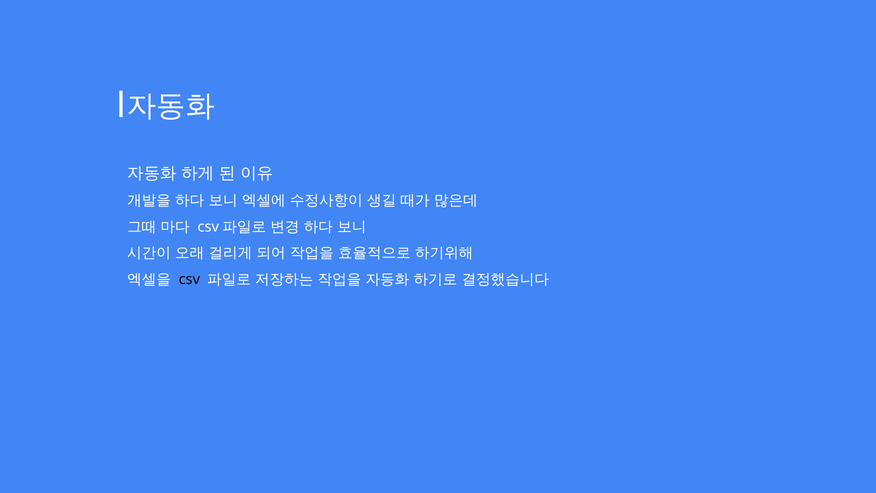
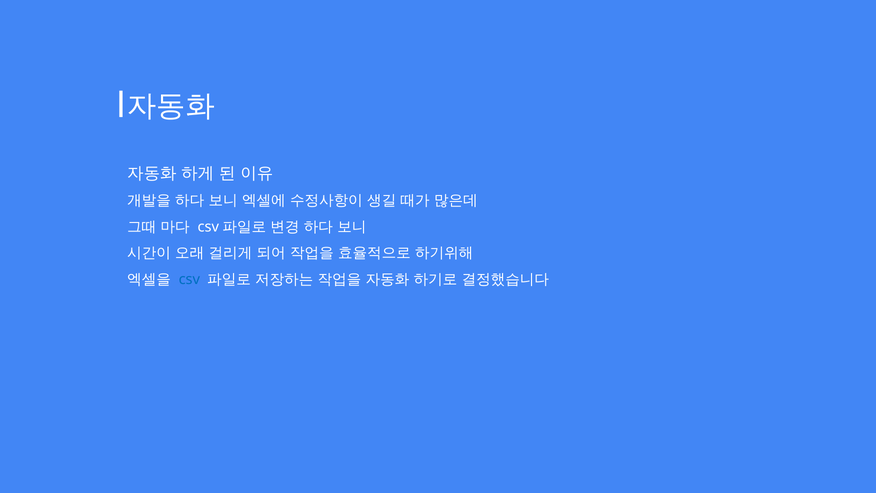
csv colour: black -> blue (189, 279)
